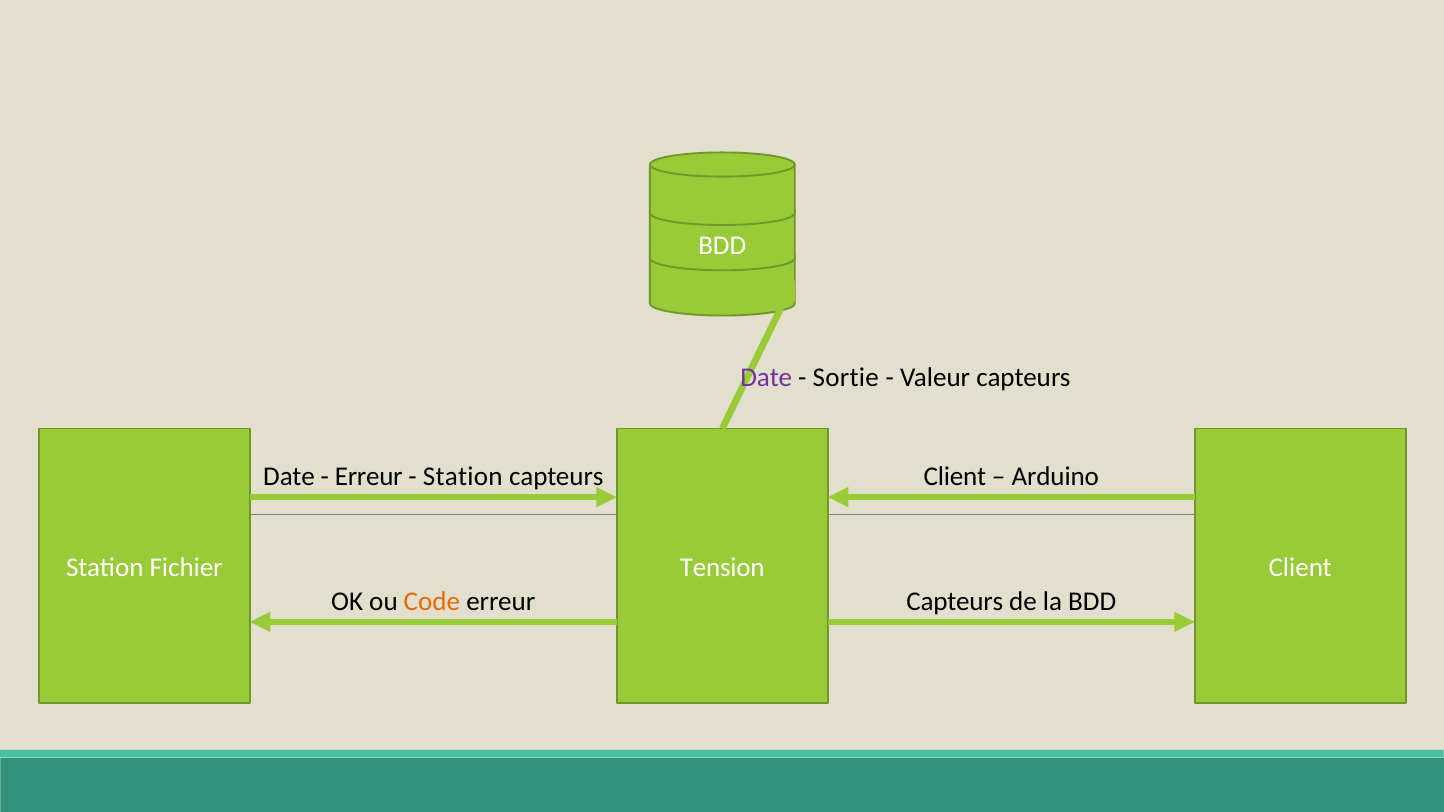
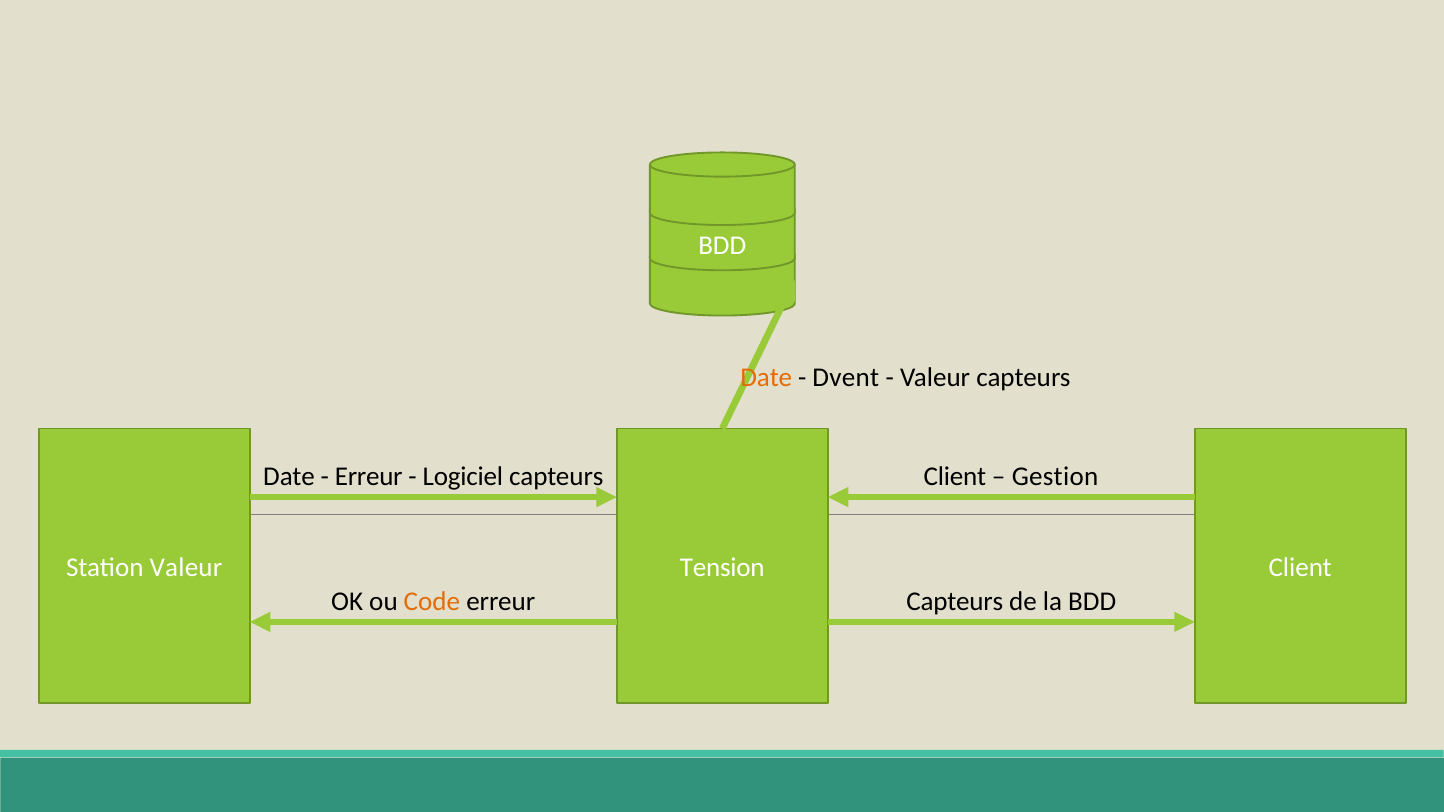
Date colour: purple -> orange (766, 377)
Sortie: Sortie -> Dvent (846, 377)
Station: Station -> Logiciel (463, 477)
Arduino: Arduino -> Gestion (1055, 477)
Station Fichier: Fichier -> Valeur (186, 568)
